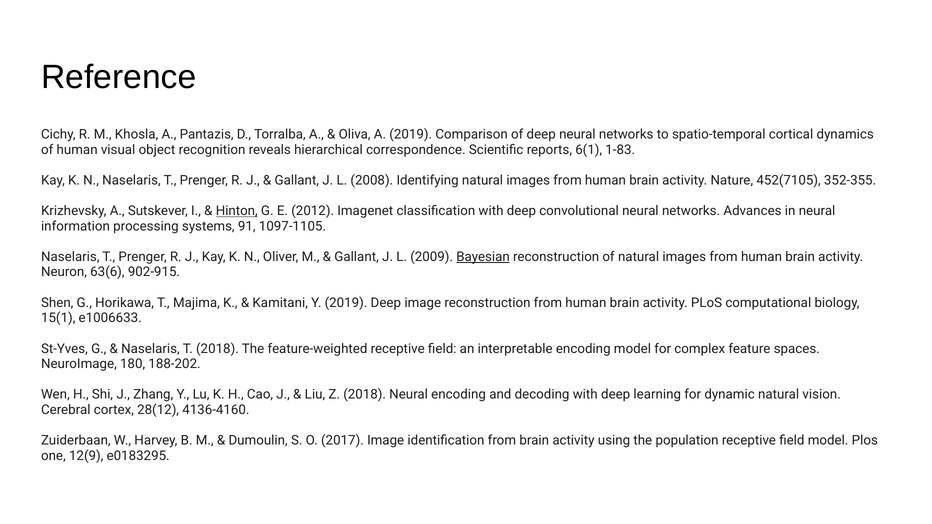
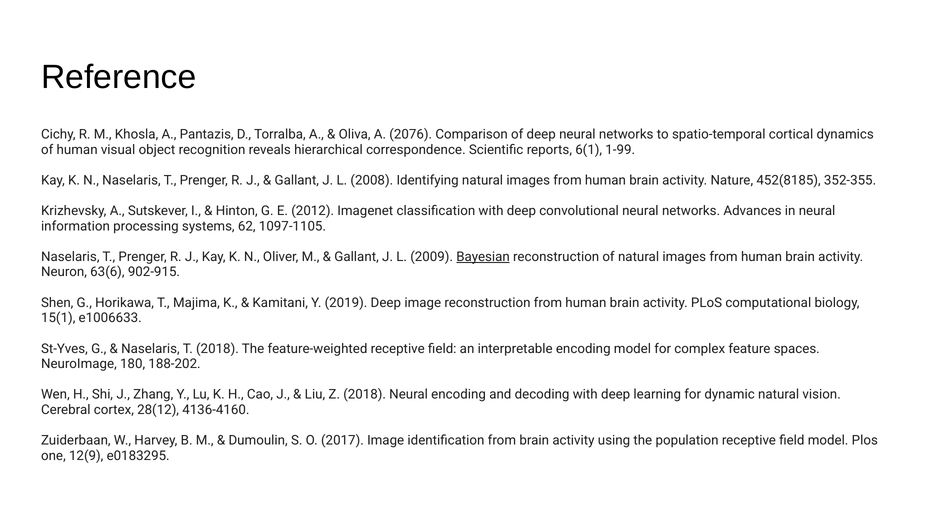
A 2019: 2019 -> 2076 (411, 135)
1-83: 1-83 -> 1-99 (620, 150)
452(7105: 452(7105 -> 452(8185 (789, 180)
Hinton underline: present -> none (237, 211)
91: 91 -> 62 (247, 226)
